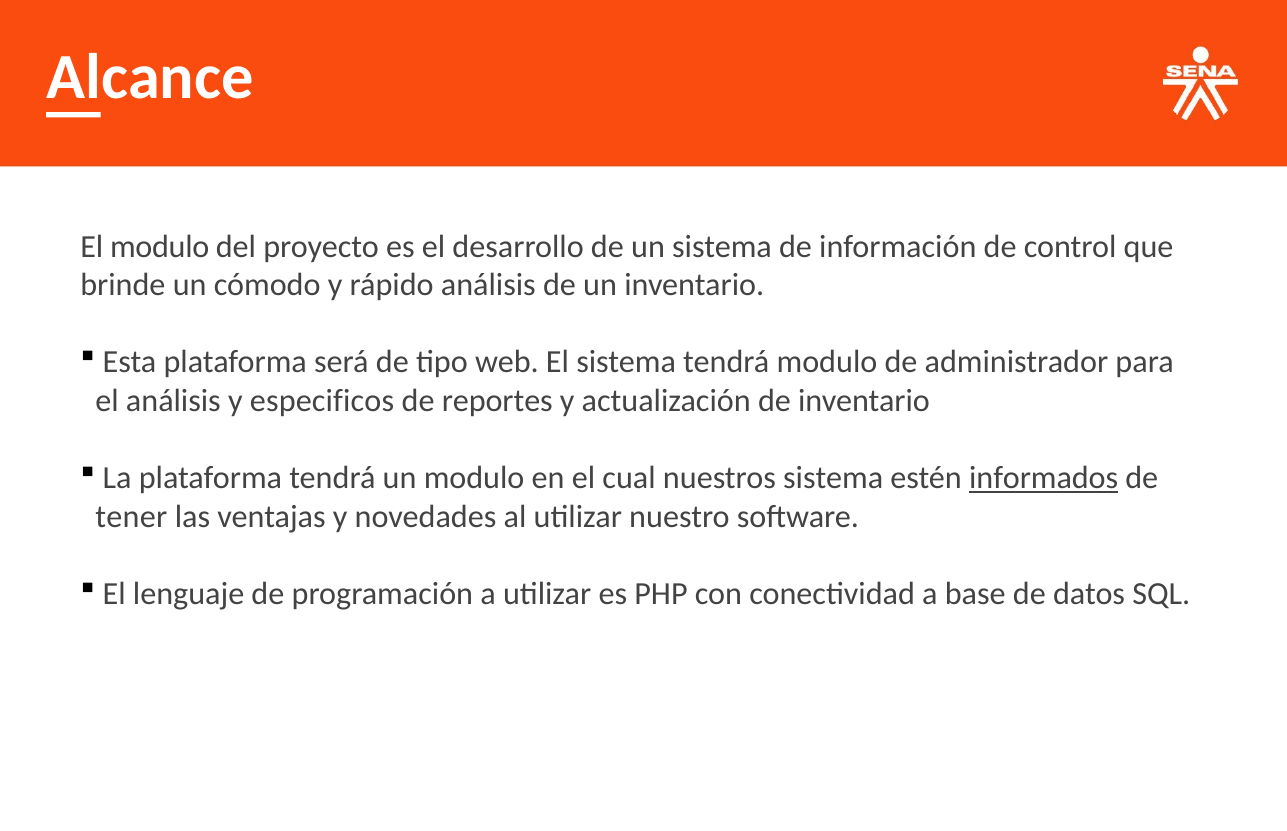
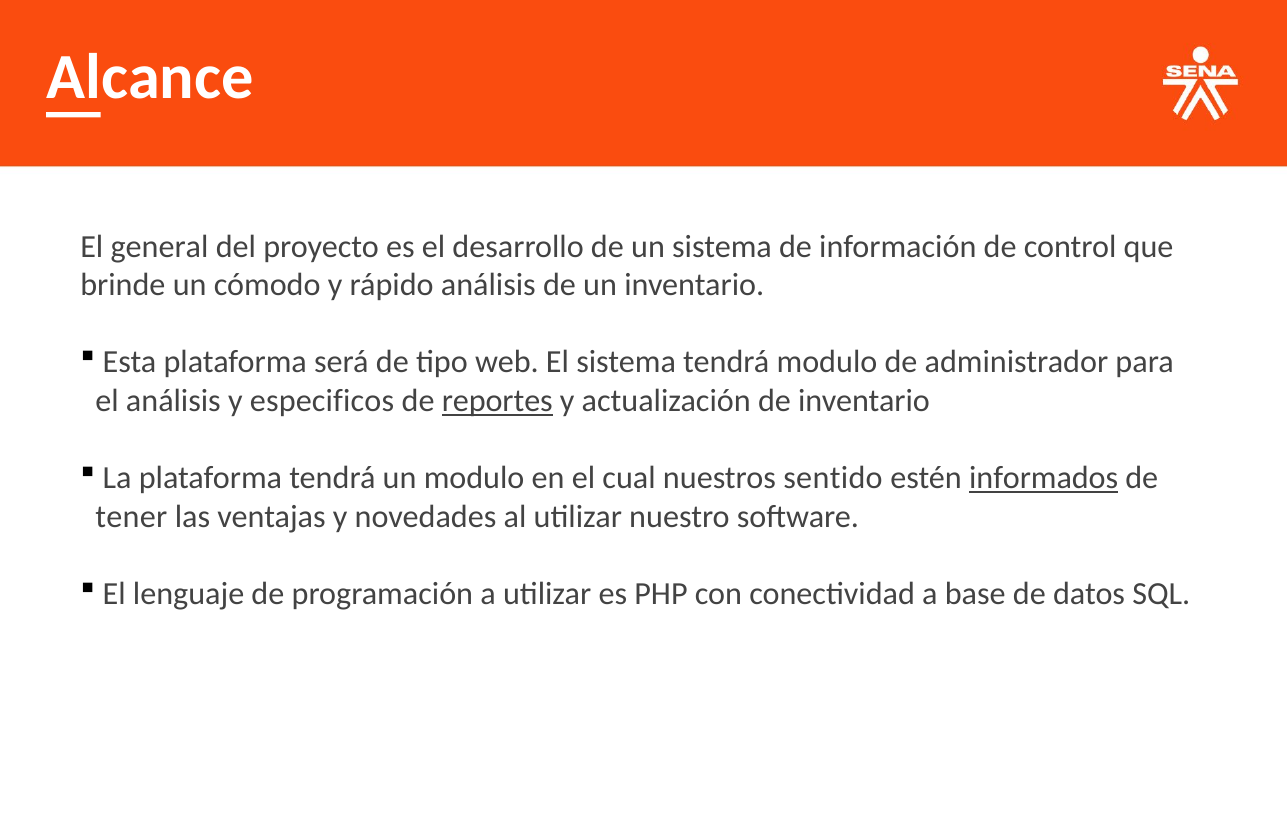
El modulo: modulo -> general (160, 247)
reportes underline: none -> present (497, 401)
nuestros sistema: sistema -> sentido (833, 478)
